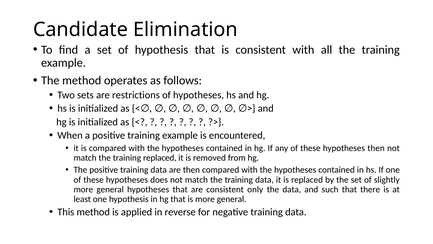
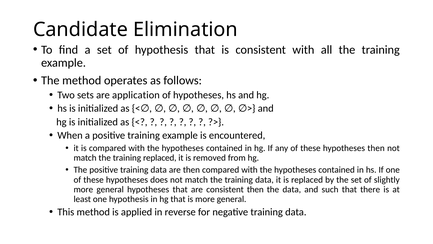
restrictions: restrictions -> application (136, 95)
consistent only: only -> then (255, 189)
